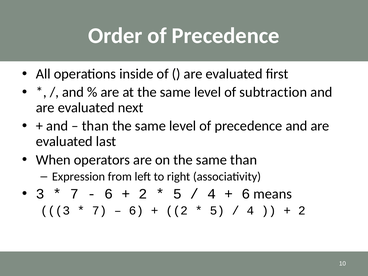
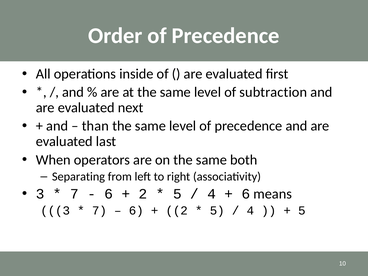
same than: than -> both (244, 160)
Expression: Expression -> Separating (78, 177)
2: 2 -> 5 (302, 211)
